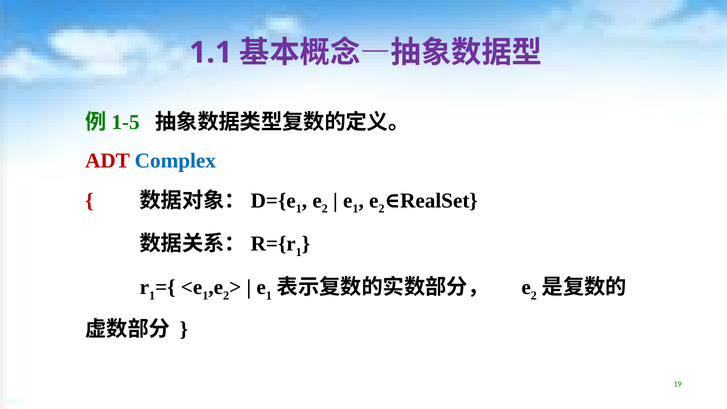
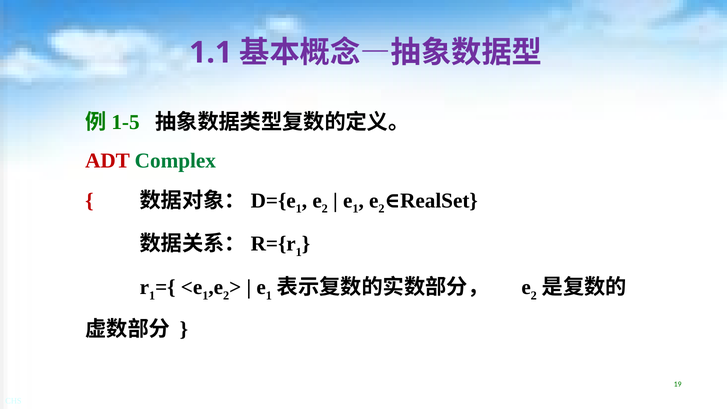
Complex colour: blue -> green (175, 161)
